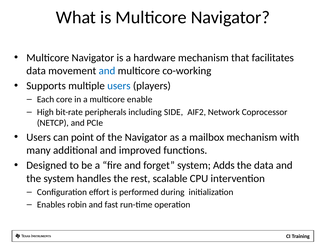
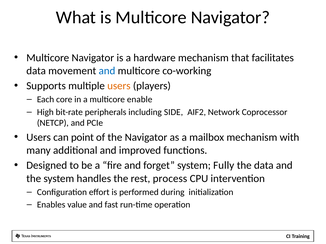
users colour: blue -> orange (119, 86)
Adds: Adds -> Fully (224, 166)
scalable: scalable -> process (170, 179)
robin: robin -> value (77, 205)
